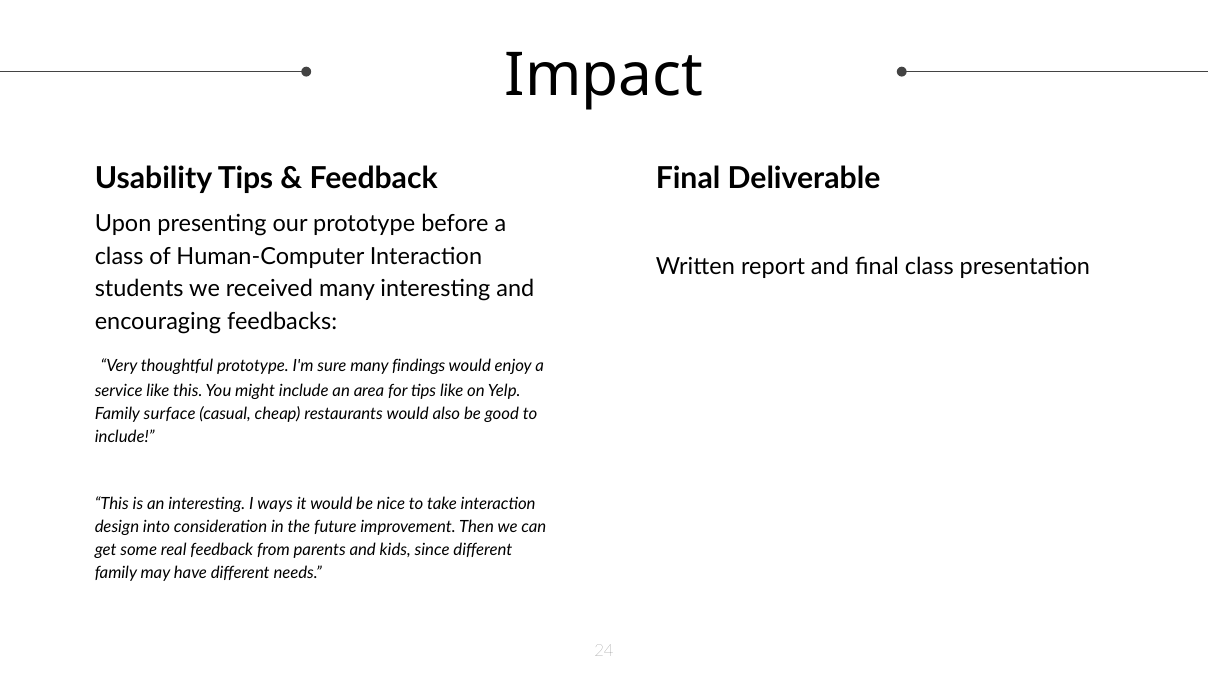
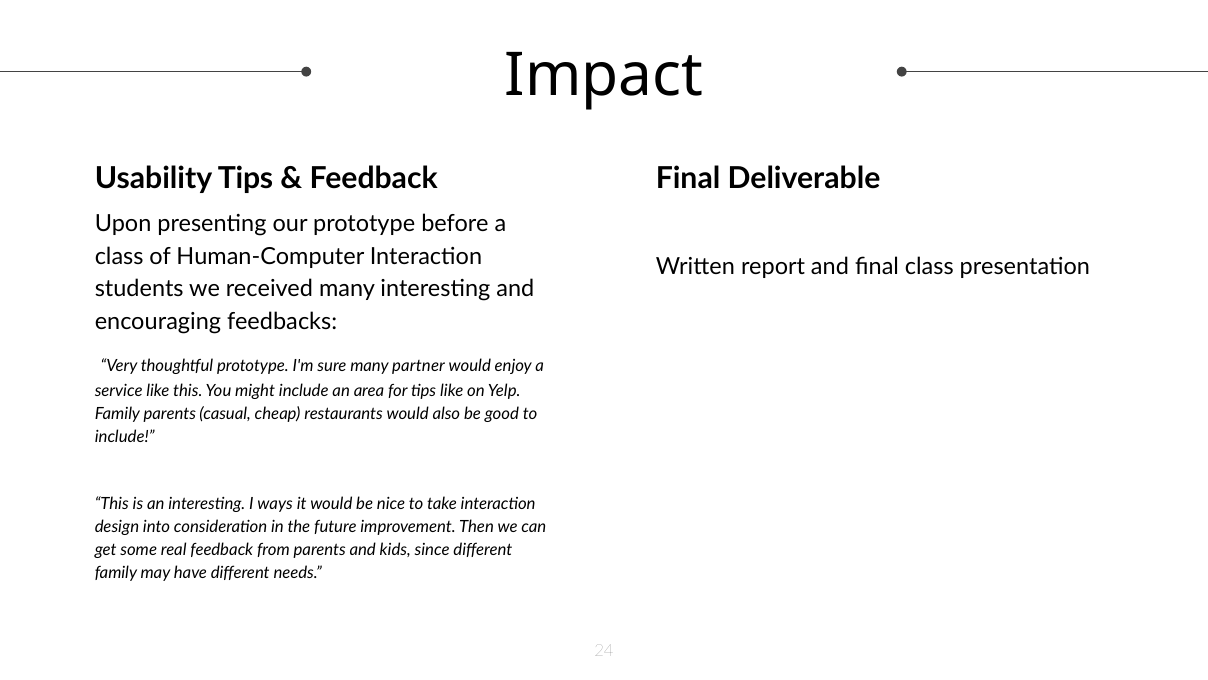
findings: findings -> partner (419, 366)
Family surface: surface -> parents (170, 414)
